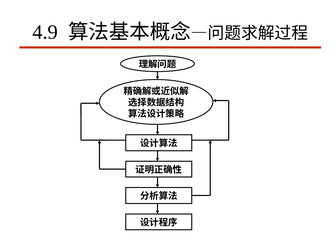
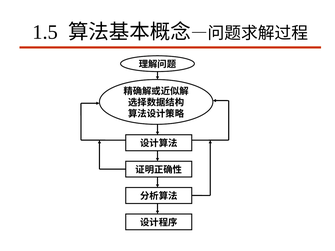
4.9: 4.9 -> 1.5 (45, 32)
